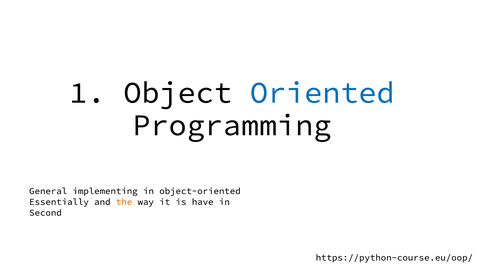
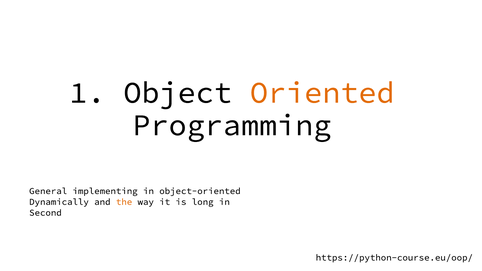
Oriented colour: blue -> orange (322, 93)
Essentially: Essentially -> Dynamically (59, 202)
have: have -> long (203, 202)
